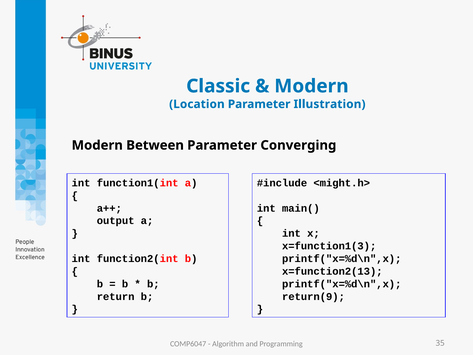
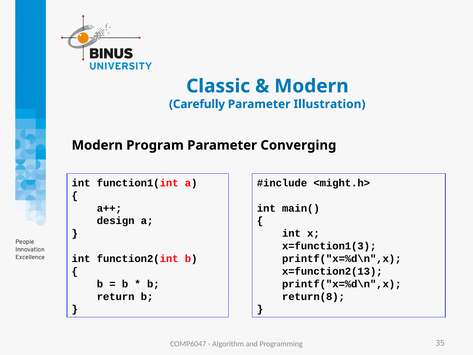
Location: Location -> Carefully (197, 104)
Between: Between -> Program (155, 145)
output: output -> design (116, 221)
return(9: return(9 -> return(8 (313, 296)
